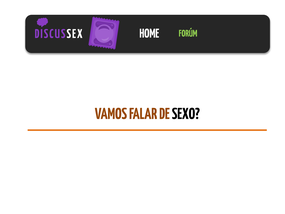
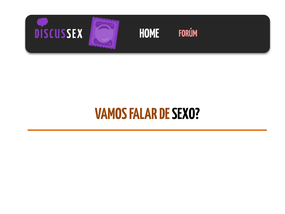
FORÚM colour: light green -> pink (188, 33)
